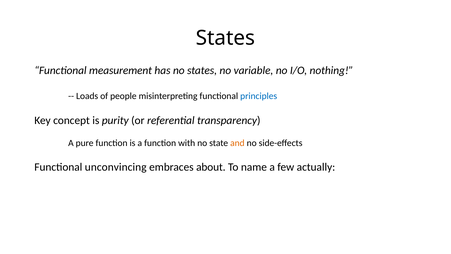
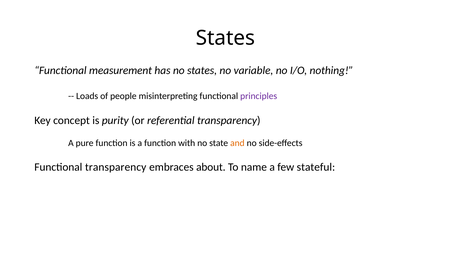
principles colour: blue -> purple (259, 96)
Functional unconvincing: unconvincing -> transparency (116, 167)
actually: actually -> stateful (316, 167)
